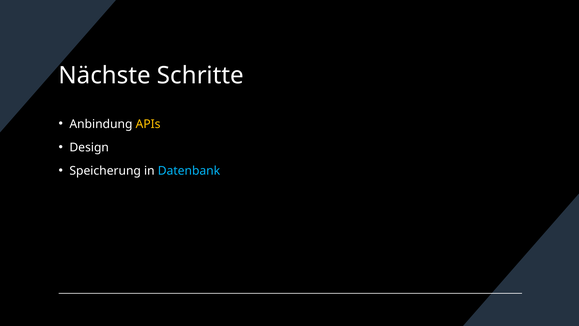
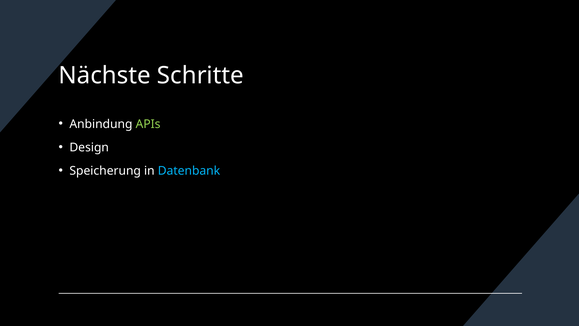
APIs colour: yellow -> light green (148, 124)
